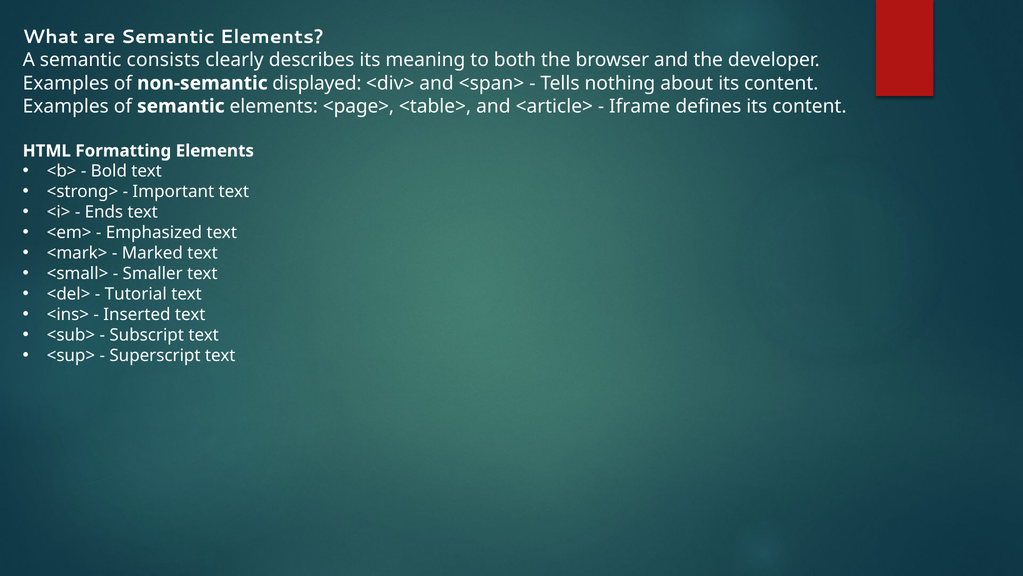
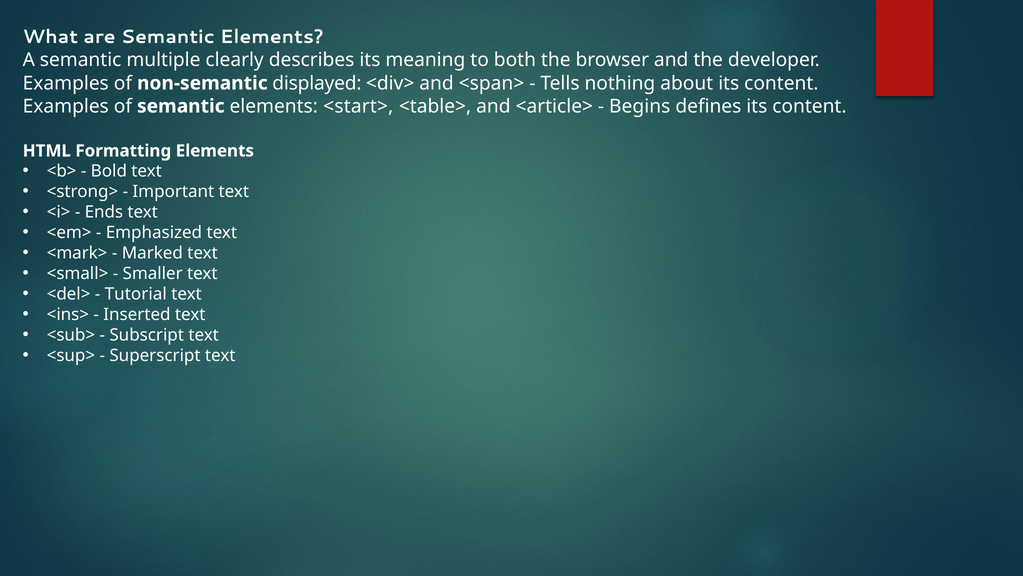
consists: consists -> multiple (163, 60)
<page>: <page> -> <start> (358, 106)
Iframe: Iframe -> Begins (640, 106)
